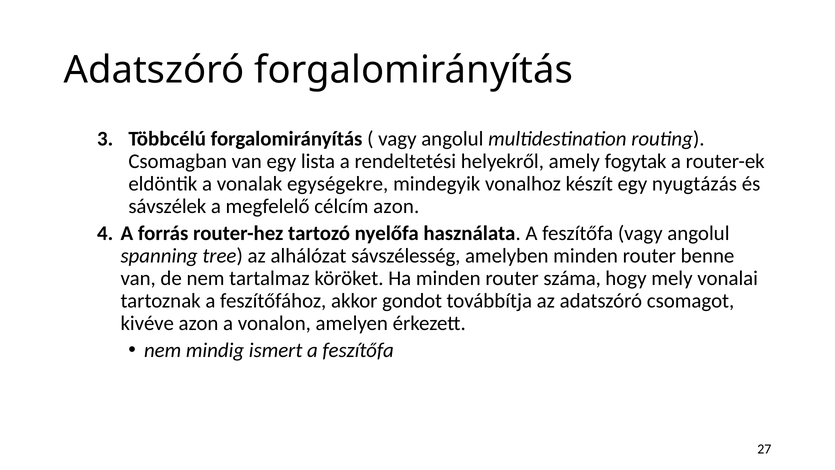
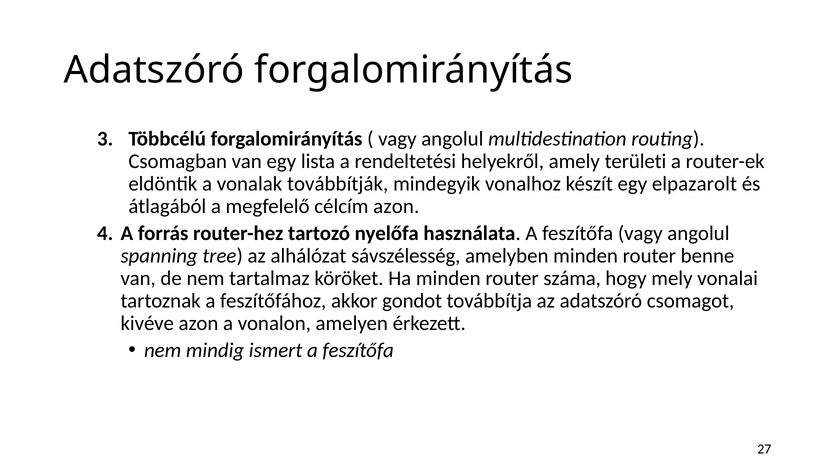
fogytak: fogytak -> területi (636, 161)
egységekre: egységekre -> továbbítják (338, 184)
nyugtázás: nyugtázás -> elpazarolt (694, 184)
sávszélek: sávszélek -> átlagából (167, 206)
